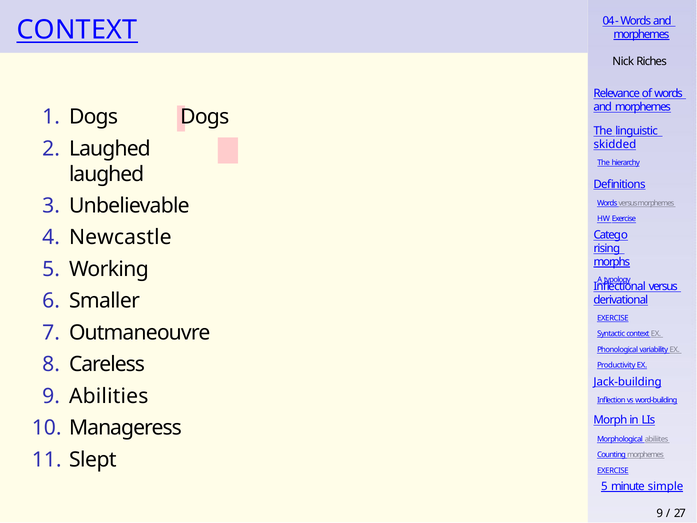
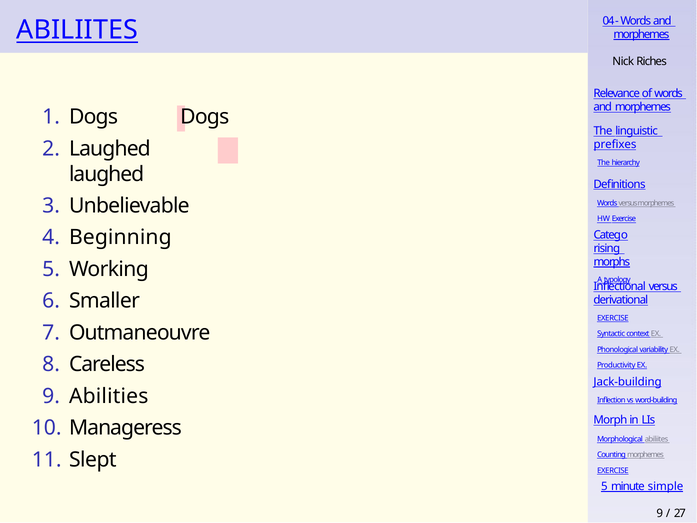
CONTEXT: CONTEXT -> ABILIITES (77, 30)
skidded: skidded -> prefixes (615, 145)
Newcastle: Newcastle -> Beginning (120, 238)
